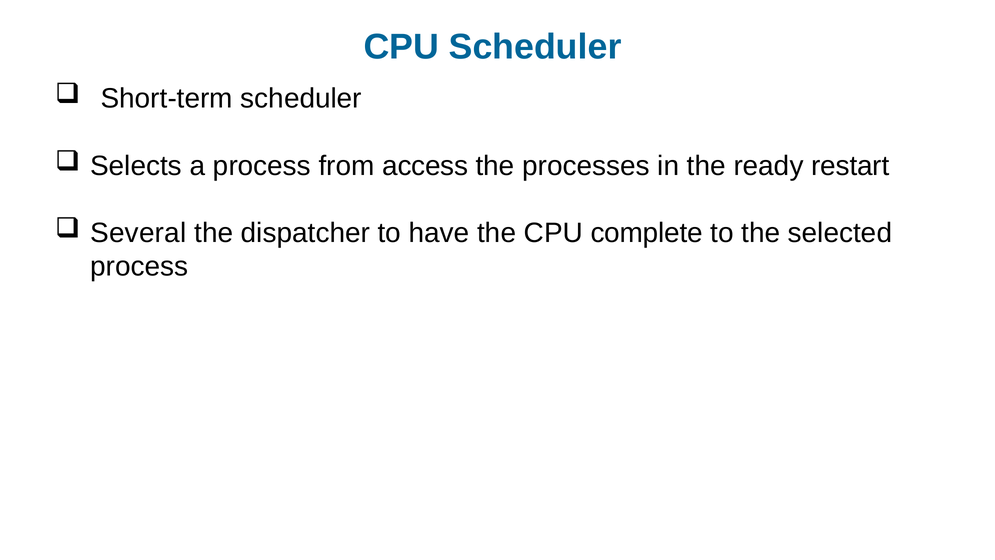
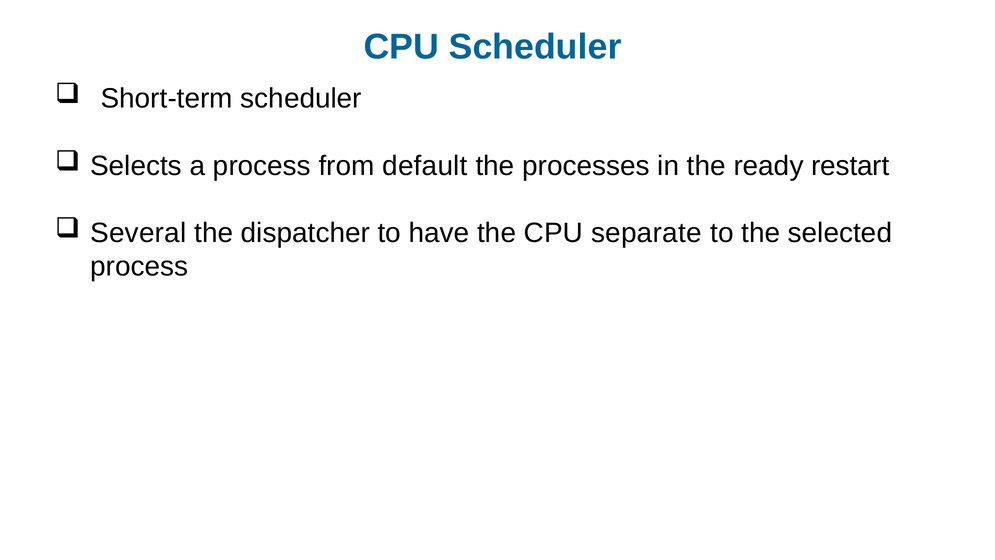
access: access -> default (425, 166)
complete: complete -> separate (646, 233)
